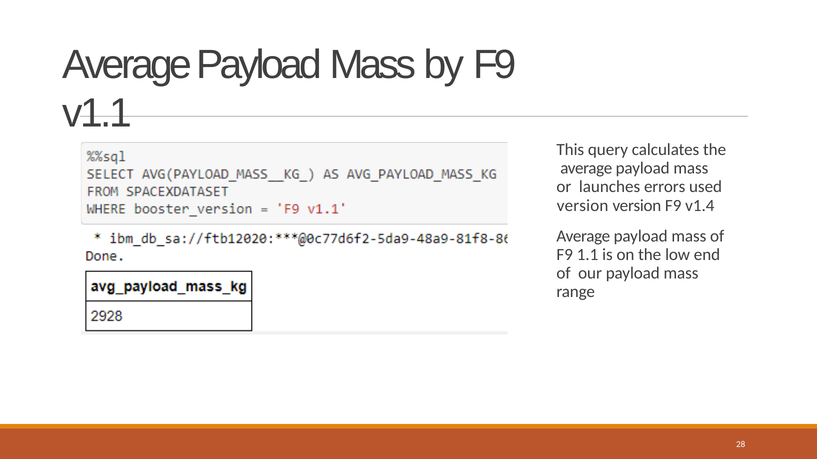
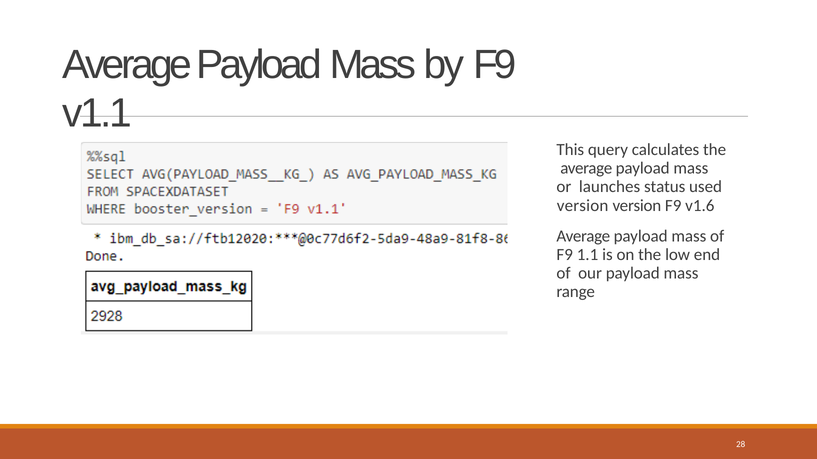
errors: errors -> status (665, 187)
v1.4: v1.4 -> v1.6 (700, 206)
